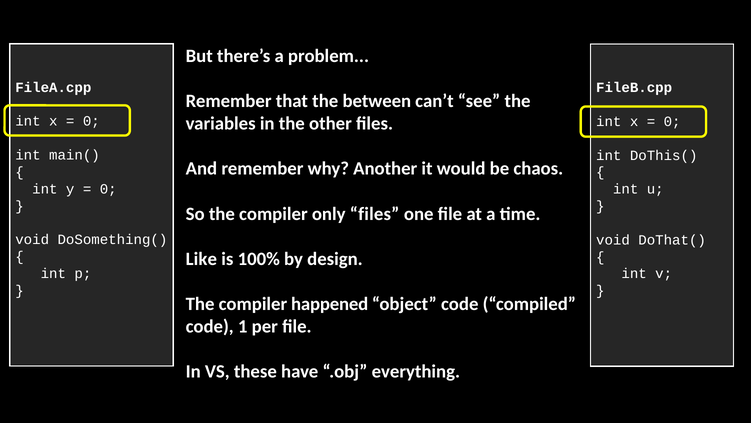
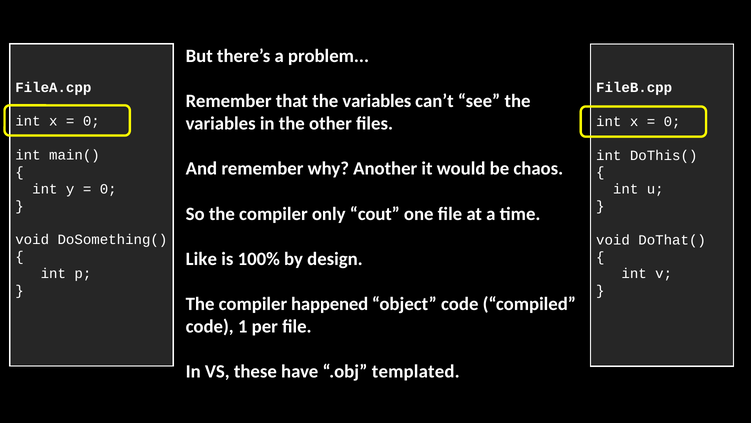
that the between: between -> variables (377, 101)
only files: files -> cout (375, 214)
everything: everything -> templated (416, 371)
